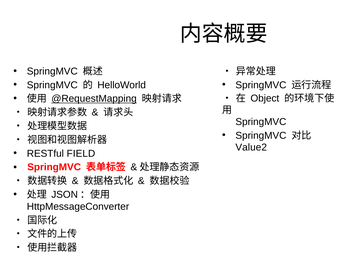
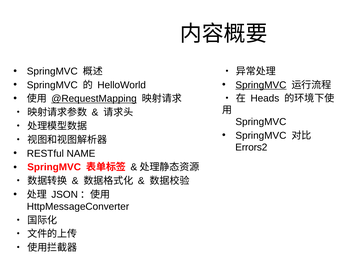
SpringMVC underline: none -> present (261, 85)
Object: Object -> Heads (265, 98)
Value2: Value2 -> Errors2 (251, 147)
FIELD: FIELD -> NAME (81, 153)
